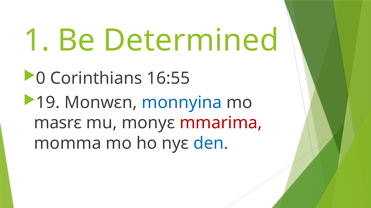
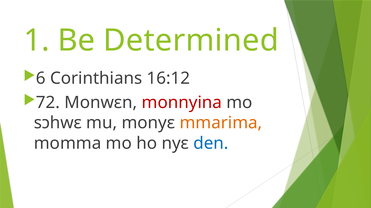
0: 0 -> 6 (41, 79)
16:55: 16:55 -> 16:12 (168, 79)
19: 19 -> 72 (48, 103)
monnyina colour: blue -> red (182, 103)
masrɛ: masrɛ -> sɔhwɛ (58, 123)
mmarima colour: red -> orange (221, 123)
